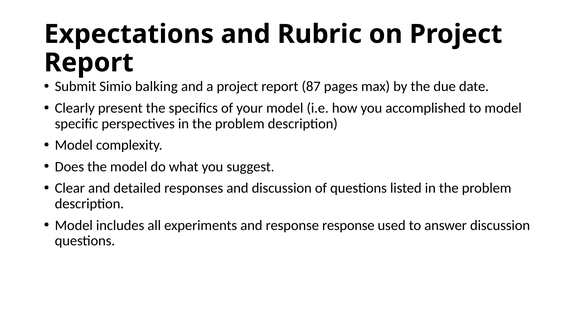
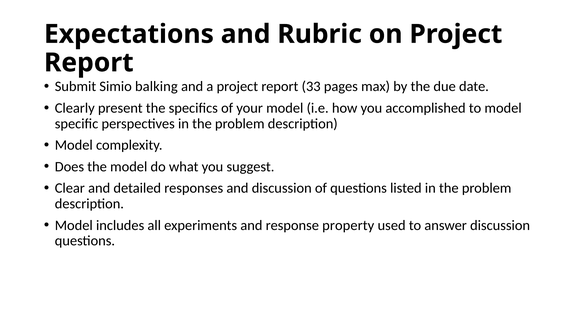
87: 87 -> 33 (311, 87)
response response: response -> property (348, 226)
